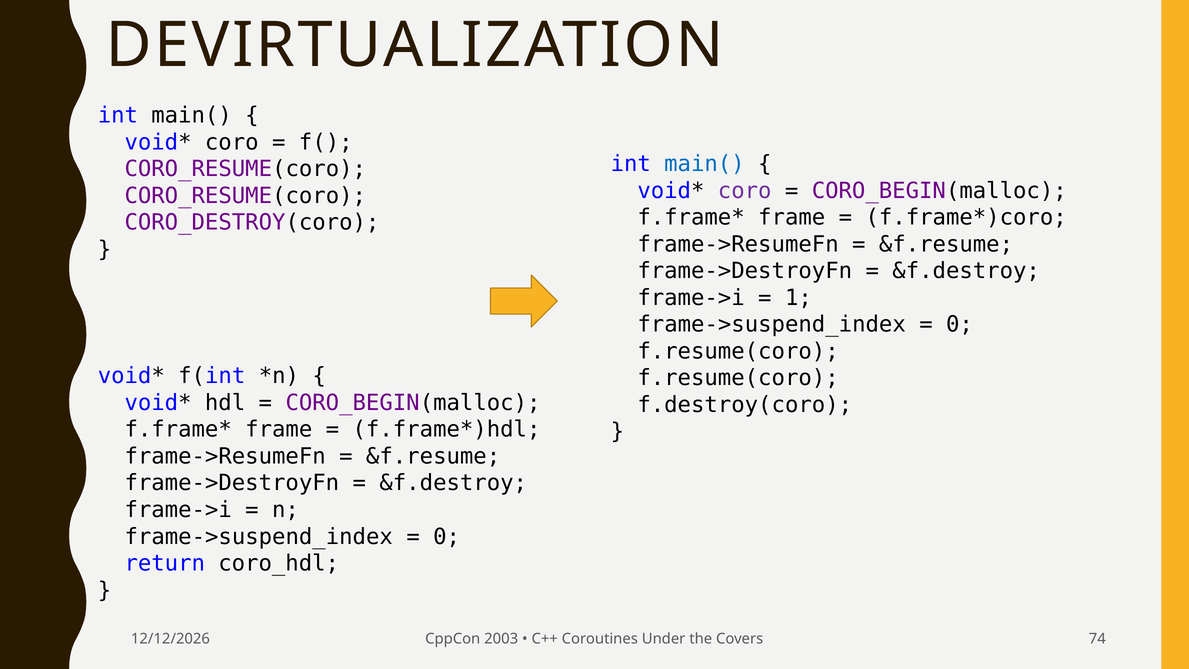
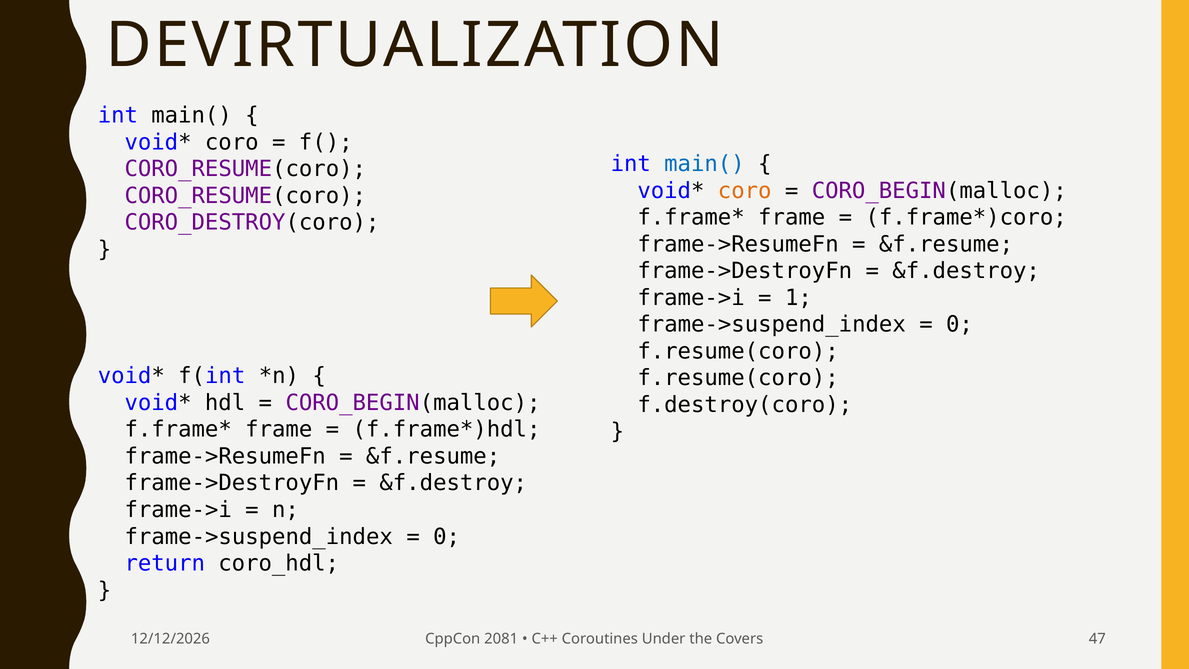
coro colour: purple -> orange (745, 191)
2003: 2003 -> 2081 (501, 639)
74: 74 -> 47 (1097, 639)
